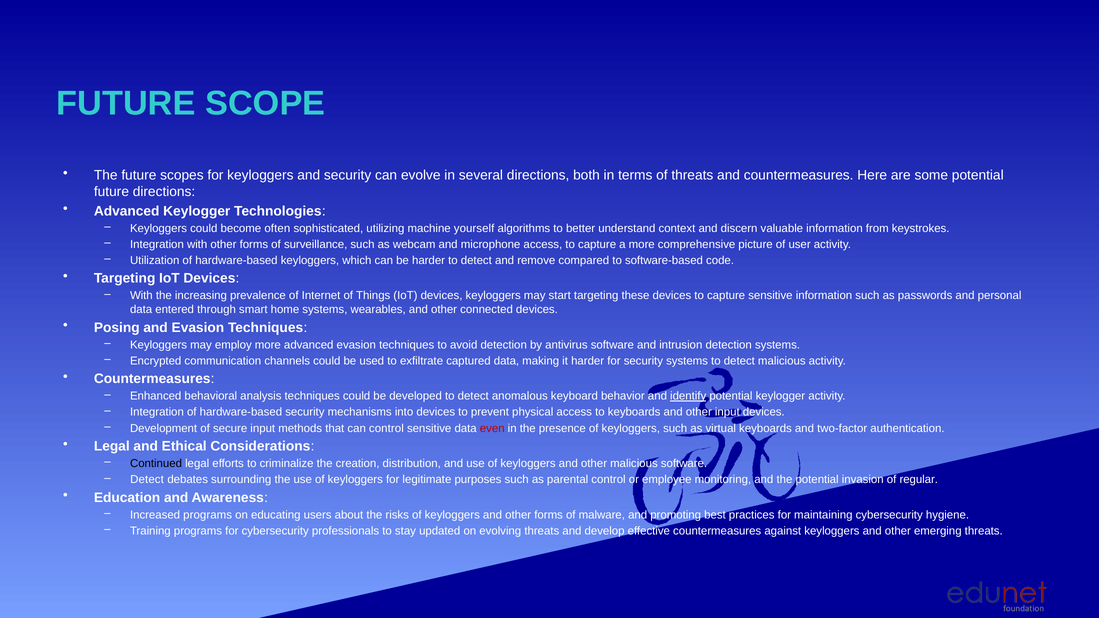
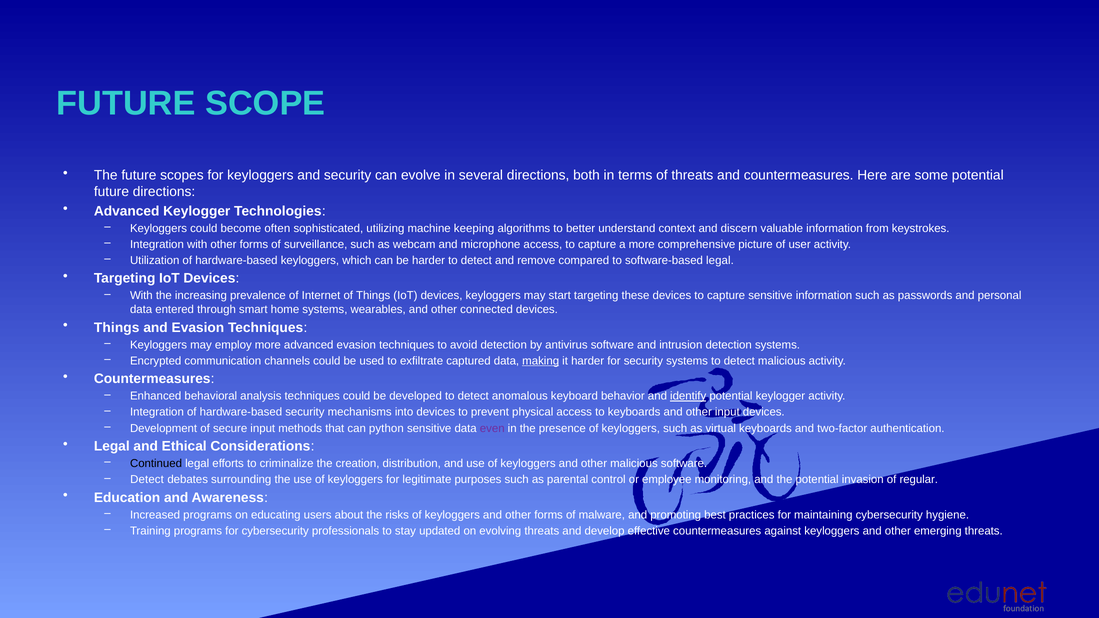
yourself: yourself -> keeping (474, 228)
software-based code: code -> legal (720, 260)
Posing: Posing -> Things (117, 328)
making underline: none -> present (541, 361)
can control: control -> python (386, 428)
even colour: red -> purple (492, 428)
